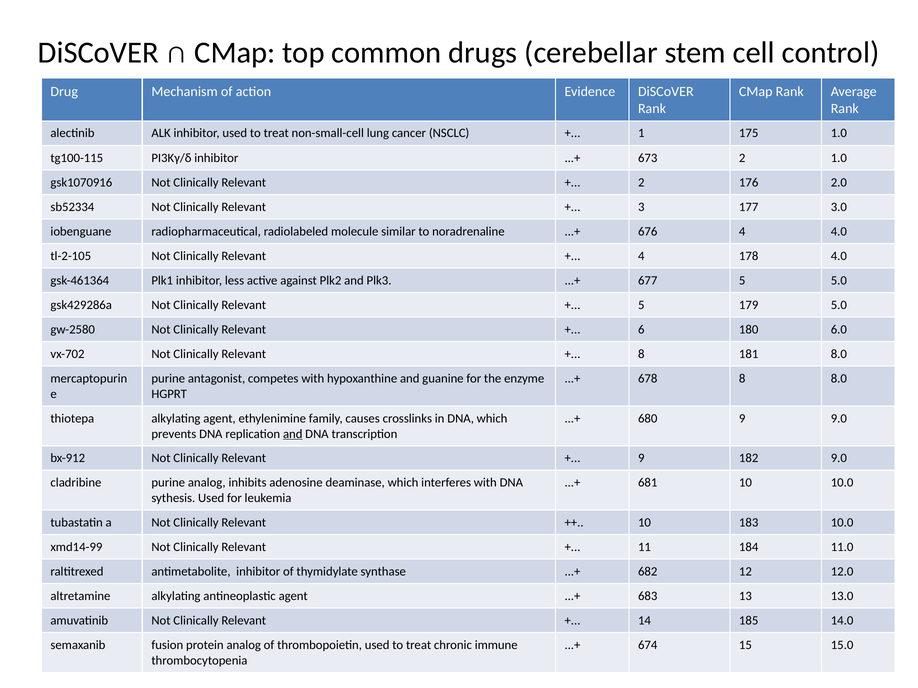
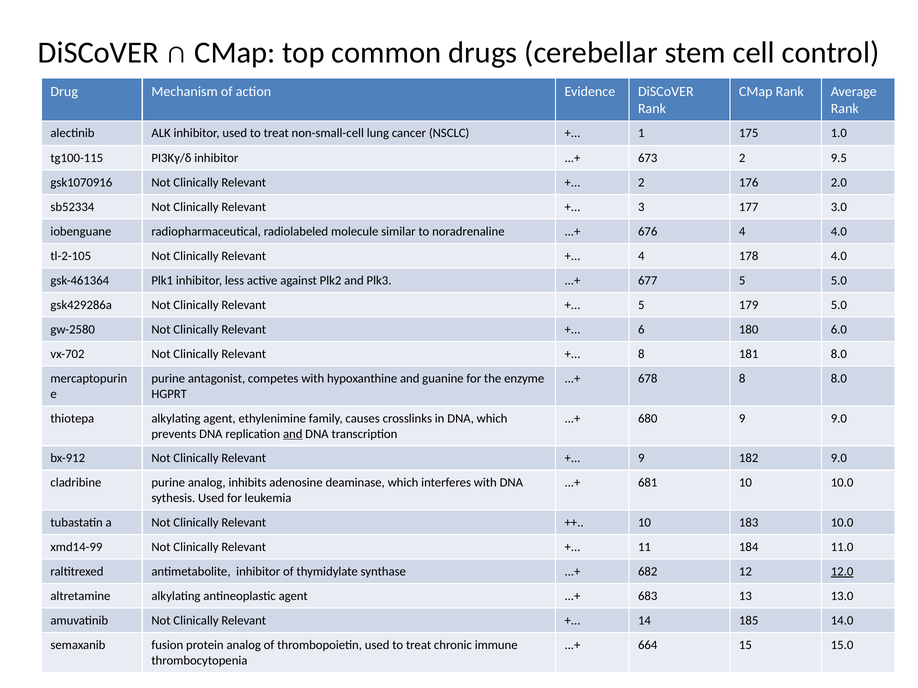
2 1.0: 1.0 -> 9.5 (839, 158)
12.0 underline: none -> present (842, 572)
674: 674 -> 664 (648, 646)
